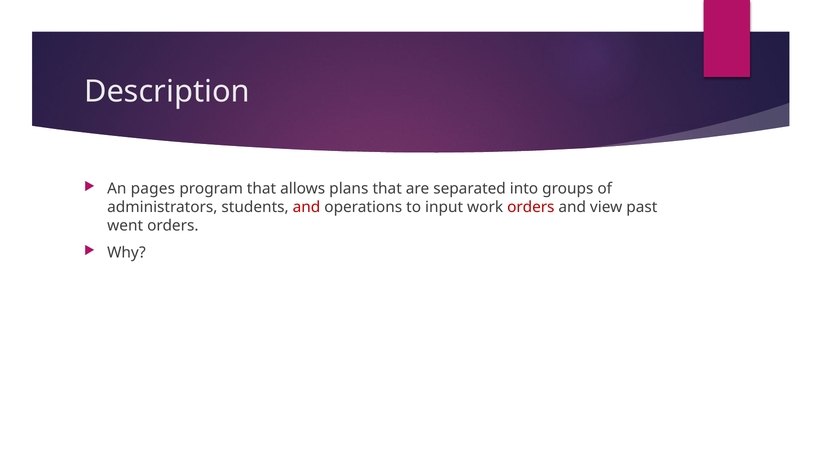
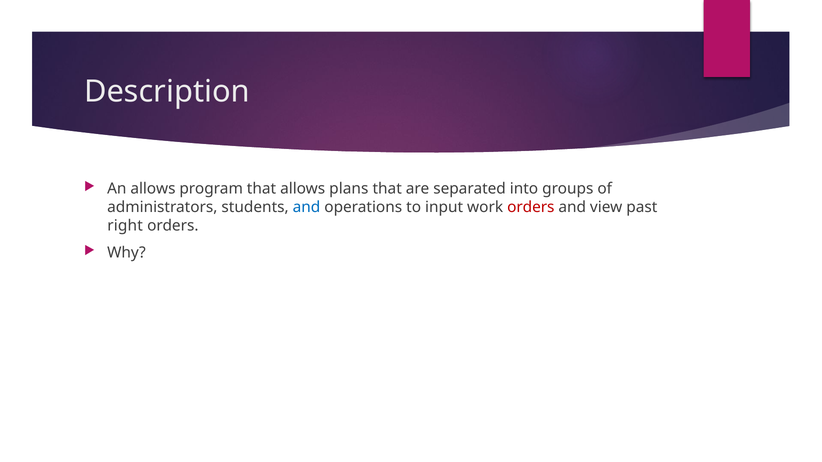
An pages: pages -> allows (153, 189)
and colour: red -> blue (307, 207)
went: went -> right (125, 226)
